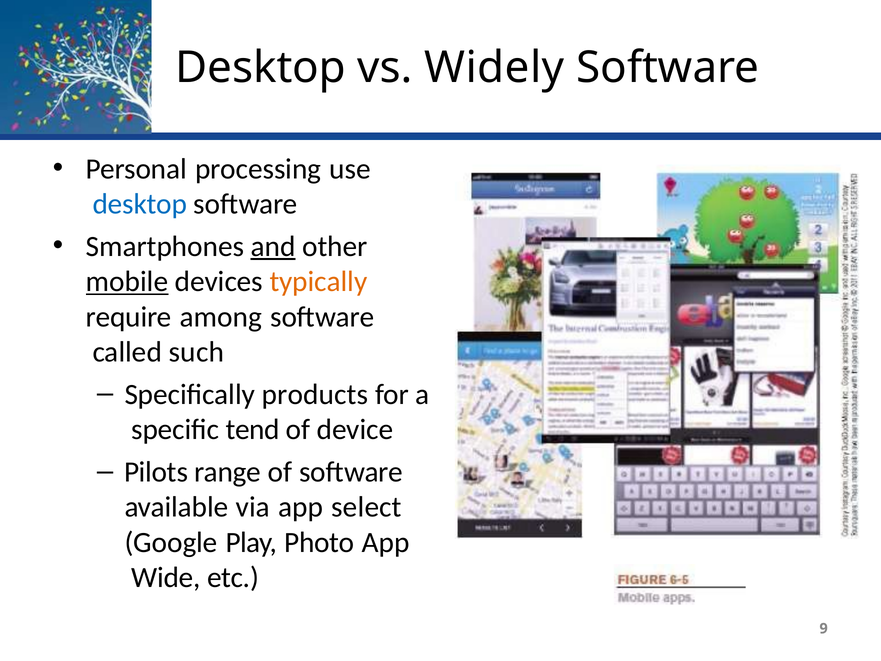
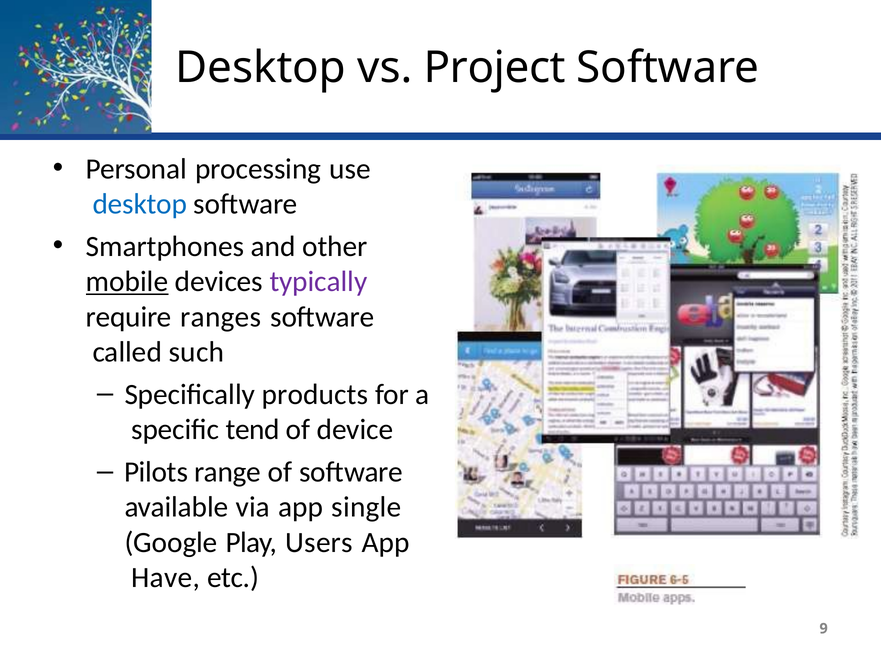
Widely: Widely -> Project (495, 68)
and underline: present -> none (273, 246)
typically colour: orange -> purple (318, 282)
among: among -> ranges (221, 317)
select: select -> single (366, 507)
Photo: Photo -> Users (319, 542)
Wide: Wide -> Have (166, 578)
